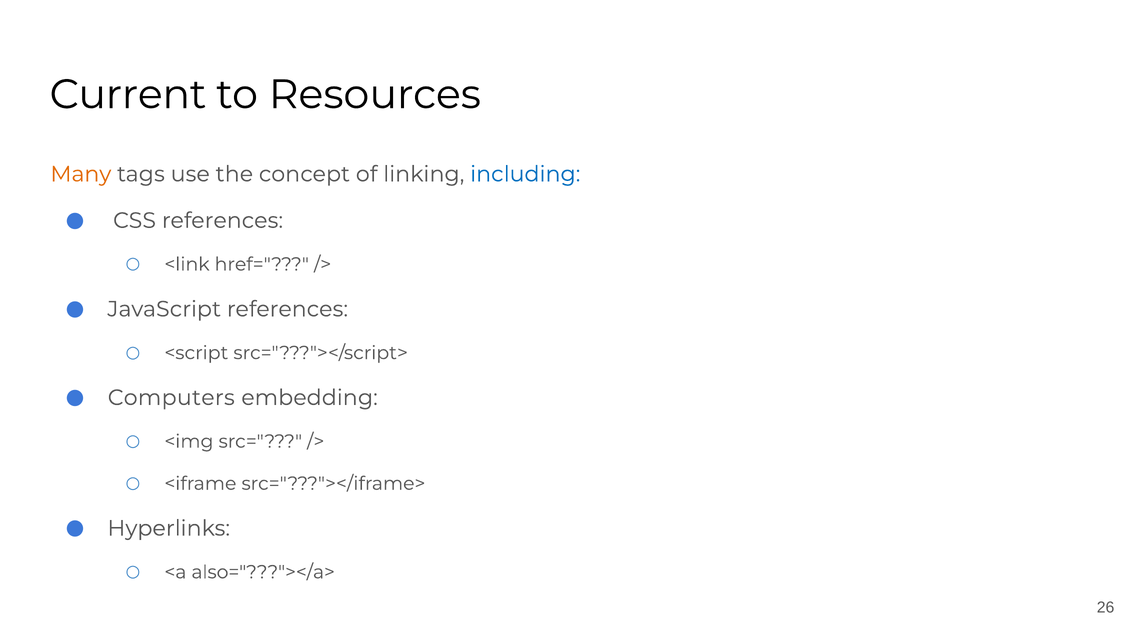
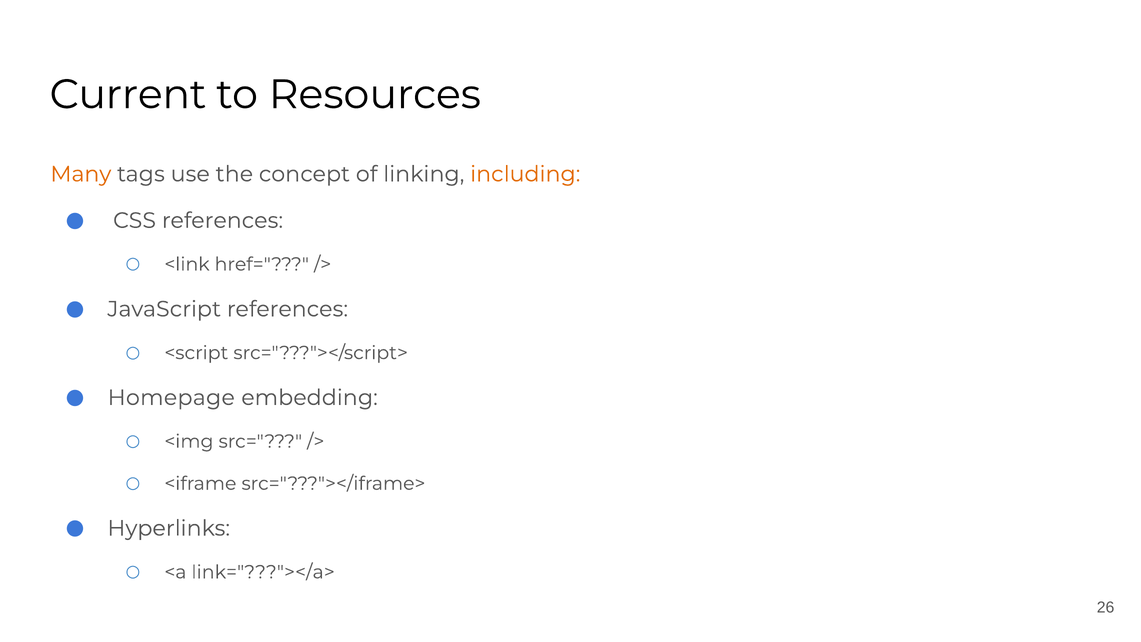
including colour: blue -> orange (525, 174)
Computers: Computers -> Homepage (171, 398)
also="???"></a>: also="???"></a> -> link="???"></a> (263, 572)
